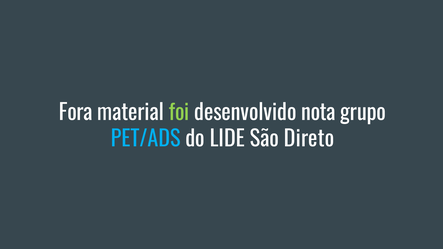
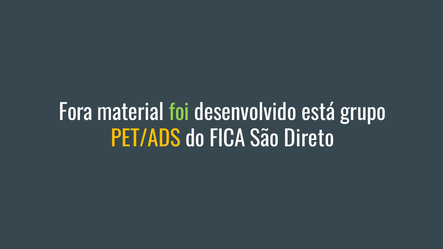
nota: nota -> está (318, 113)
PET/ADS colour: light blue -> yellow (146, 139)
LIDE: LIDE -> FICA (227, 139)
